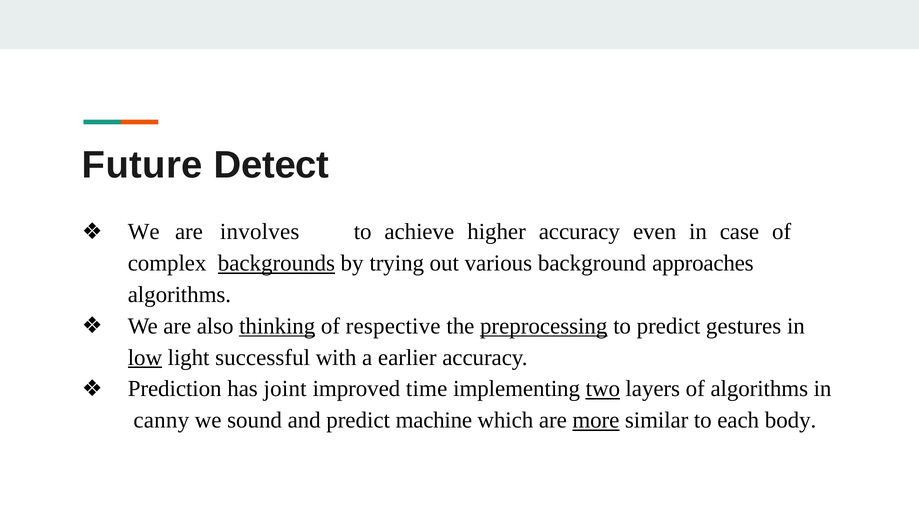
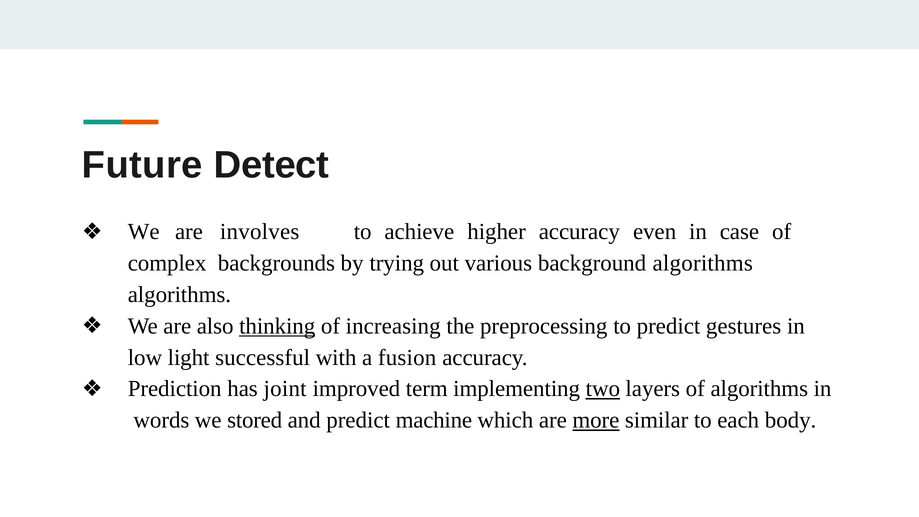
backgrounds underline: present -> none (276, 263)
background approaches: approaches -> algorithms (703, 263)
respective: respective -> increasing (393, 326)
preprocessing underline: present -> none (544, 326)
low underline: present -> none (145, 357)
earlier: earlier -> fusion (407, 357)
time: time -> term (427, 389)
canny: canny -> words (161, 420)
sound: sound -> stored (255, 420)
